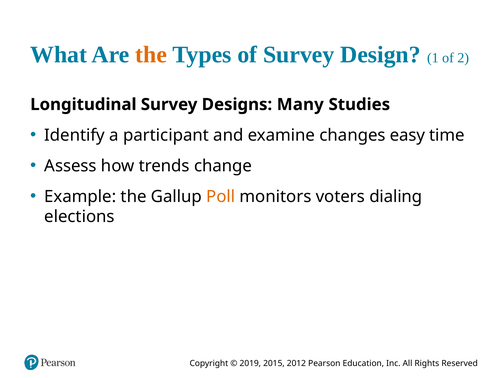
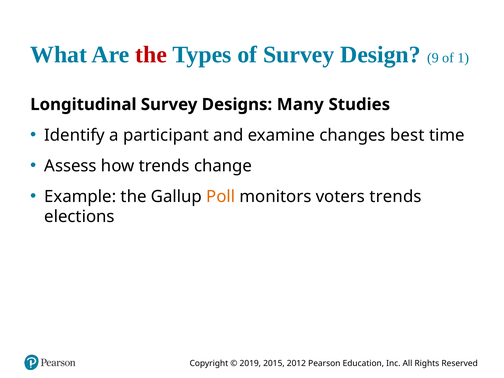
the colour: orange -> red (151, 55)
1: 1 -> 9 (433, 58)
2: 2 -> 1 (463, 58)
easy: easy -> best (407, 135)
voters dialing: dialing -> trends (396, 196)
